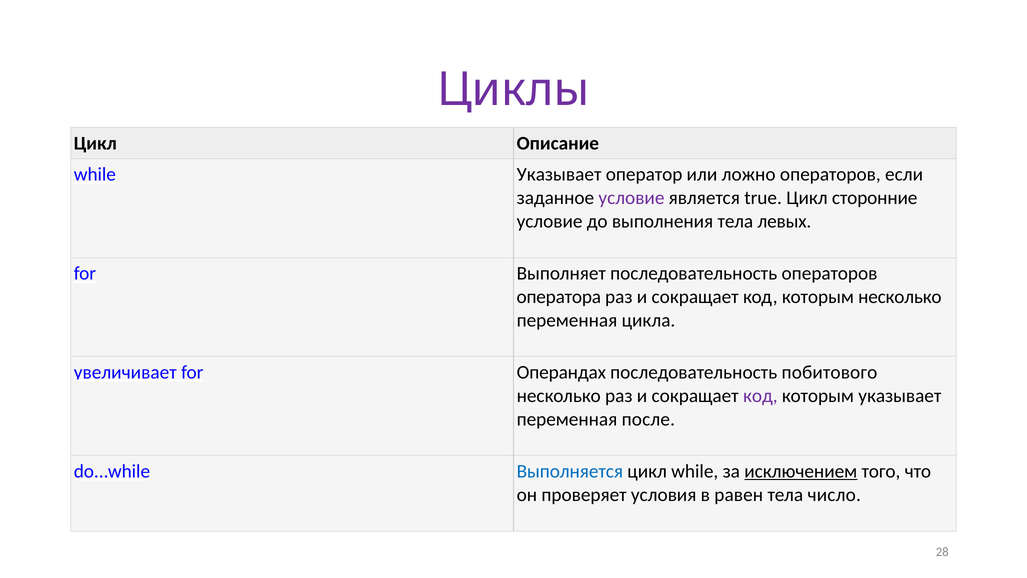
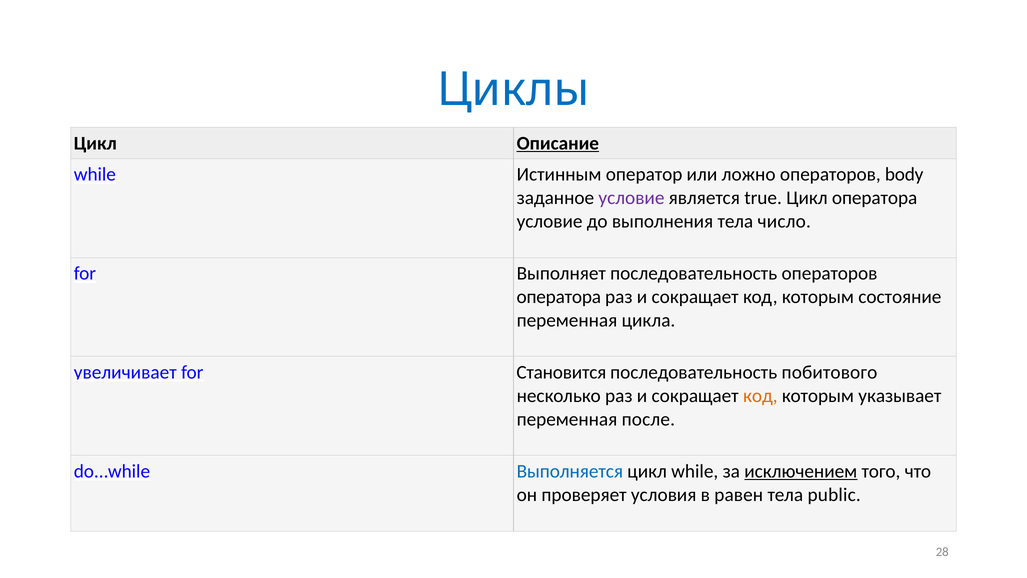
Циклы colour: purple -> blue (513, 90)
Описание underline: none -> present (558, 143)
while Указывает: Указывает -> Истинным (559, 174)
операторов если: если -> body (904, 174)
Цикл сторонние: сторонние -> оператора (875, 198)
левых: левых -> число (784, 221)
которым несколько: несколько -> состояние (900, 297)
Операндах: Операндах -> Становится (561, 372)
код colour: purple -> orange (760, 396)
число: число -> public (834, 494)
